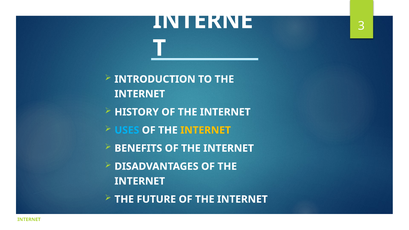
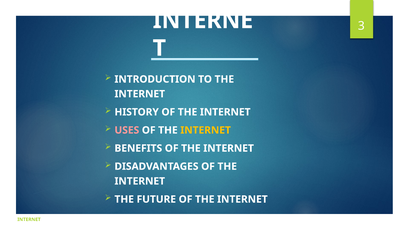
USES colour: light blue -> pink (127, 130)
